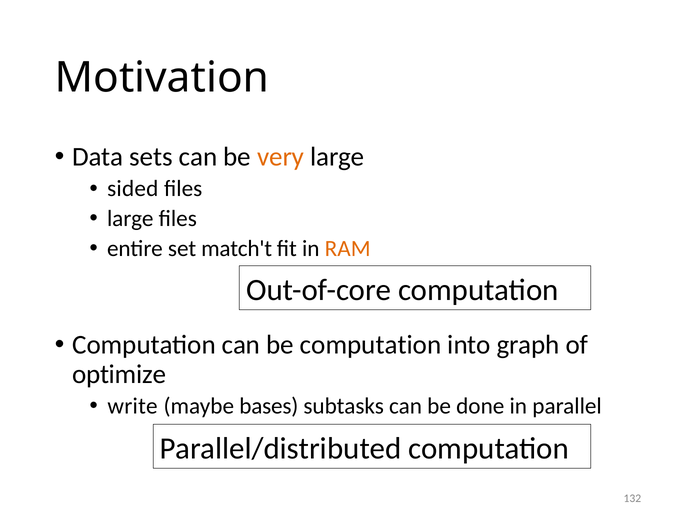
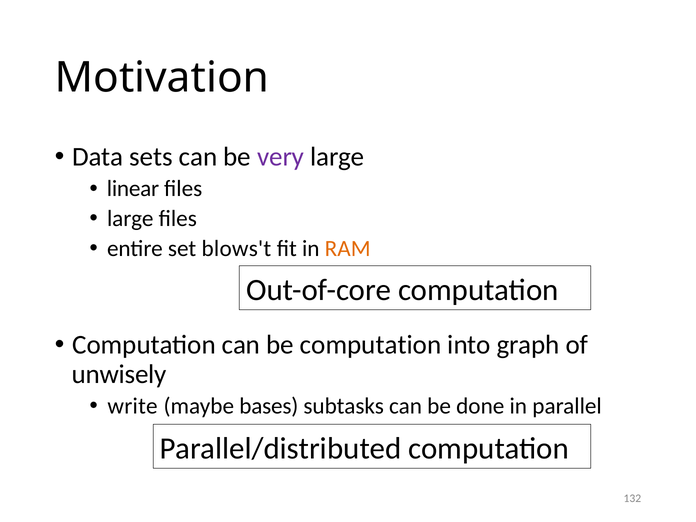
very colour: orange -> purple (281, 157)
sided: sided -> linear (133, 189)
match't: match't -> blows't (236, 249)
optimize: optimize -> unwisely (119, 374)
